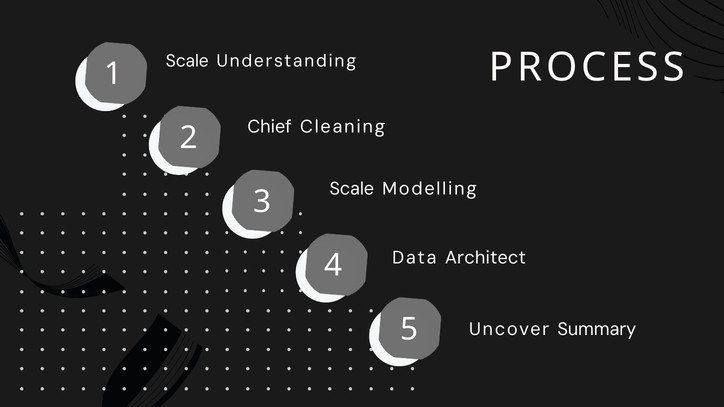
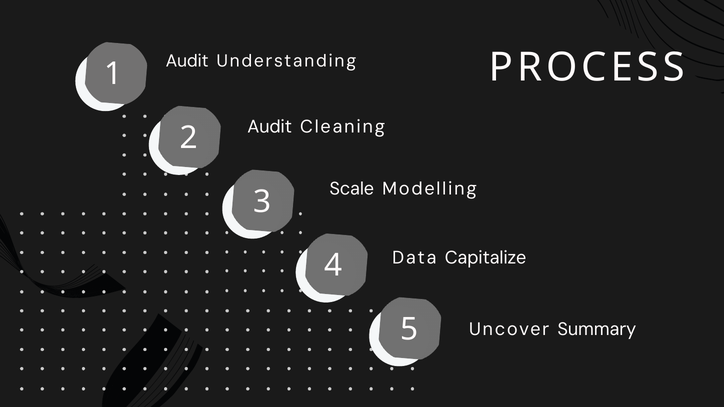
Scale: Scale -> Audit (187, 61)
Chief: Chief -> Audit (270, 127)
Architect: Architect -> Capitalize (486, 258)
